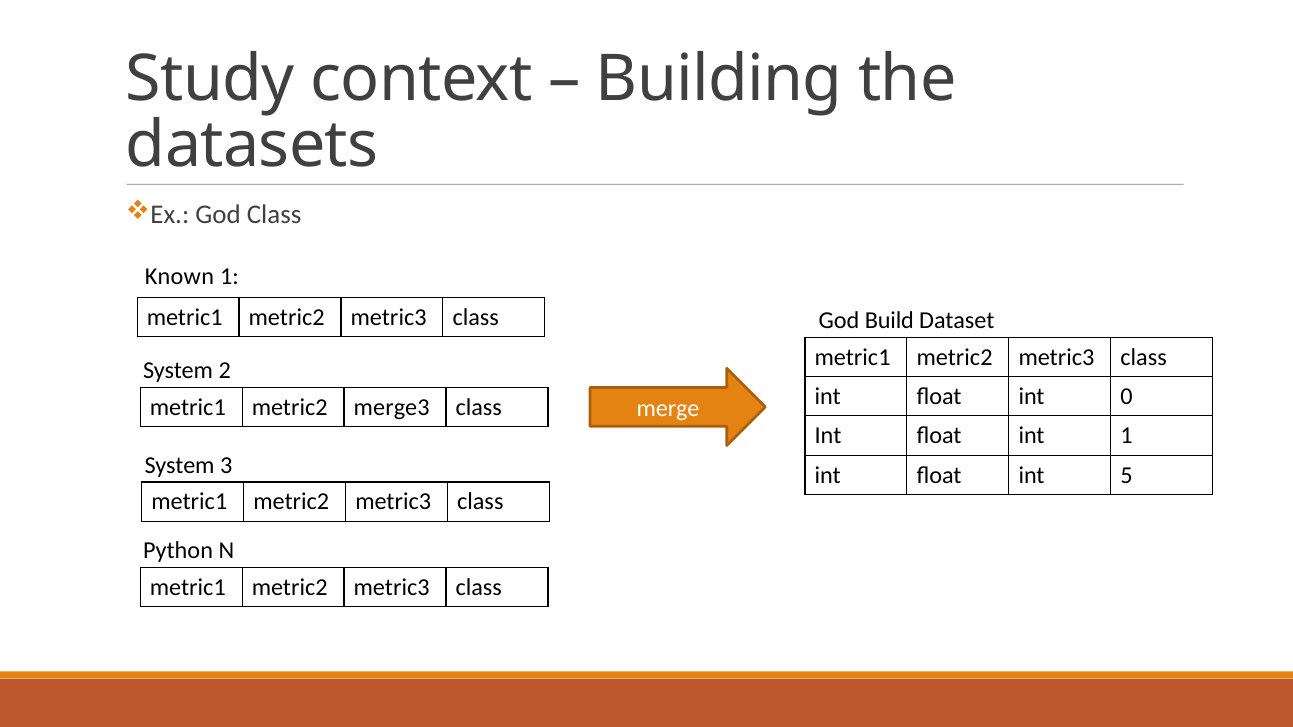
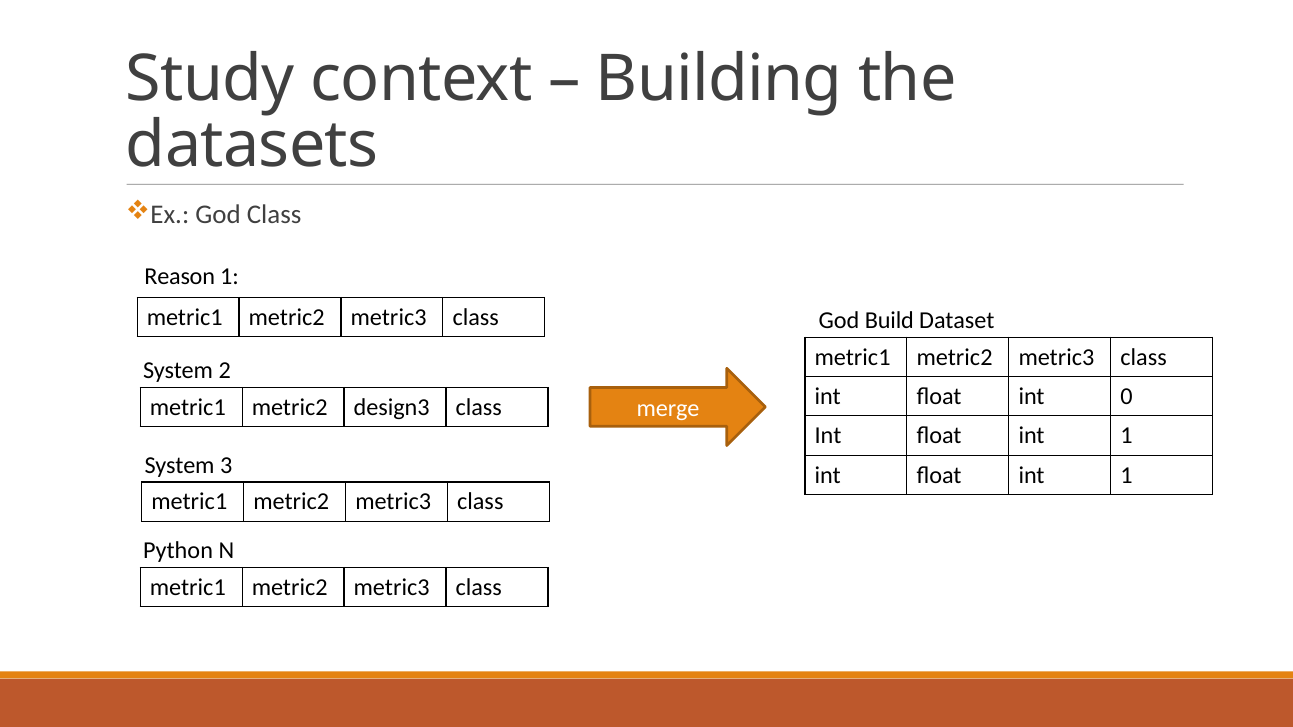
Known: Known -> Reason (180, 277)
merge3: merge3 -> design3 (392, 408)
5: 5 -> 1 (1127, 475)
